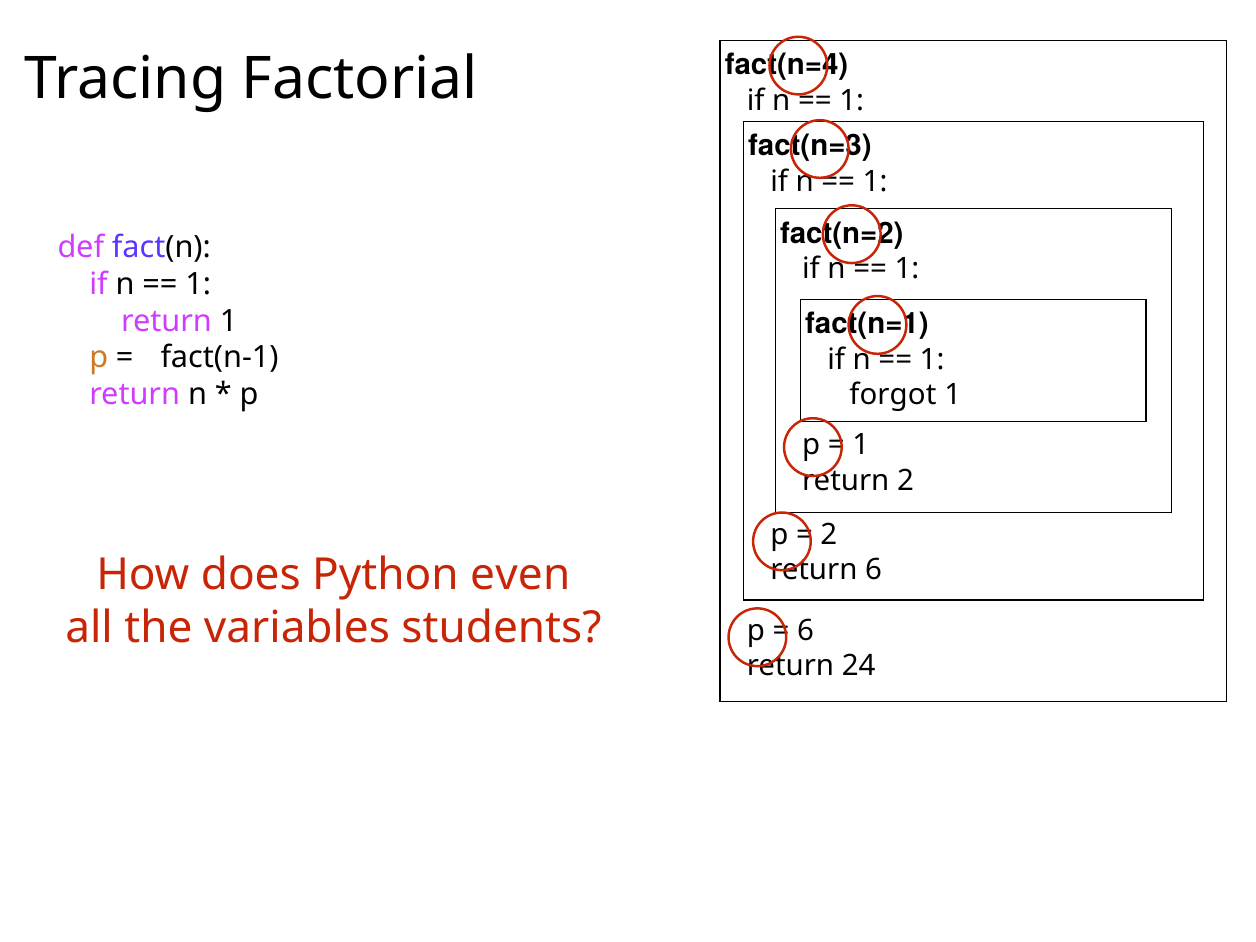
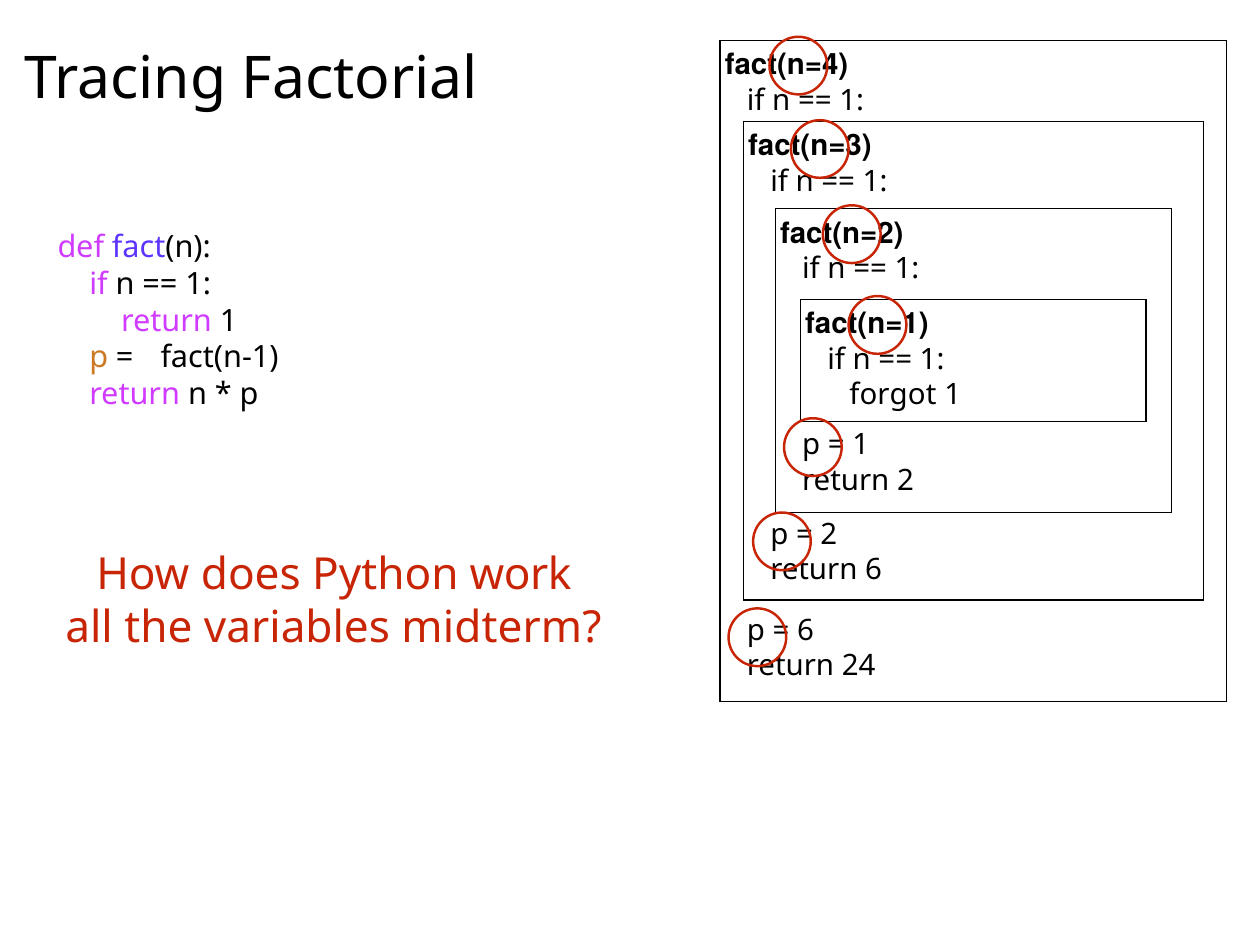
even: even -> work (521, 575)
students: students -> midterm (501, 628)
